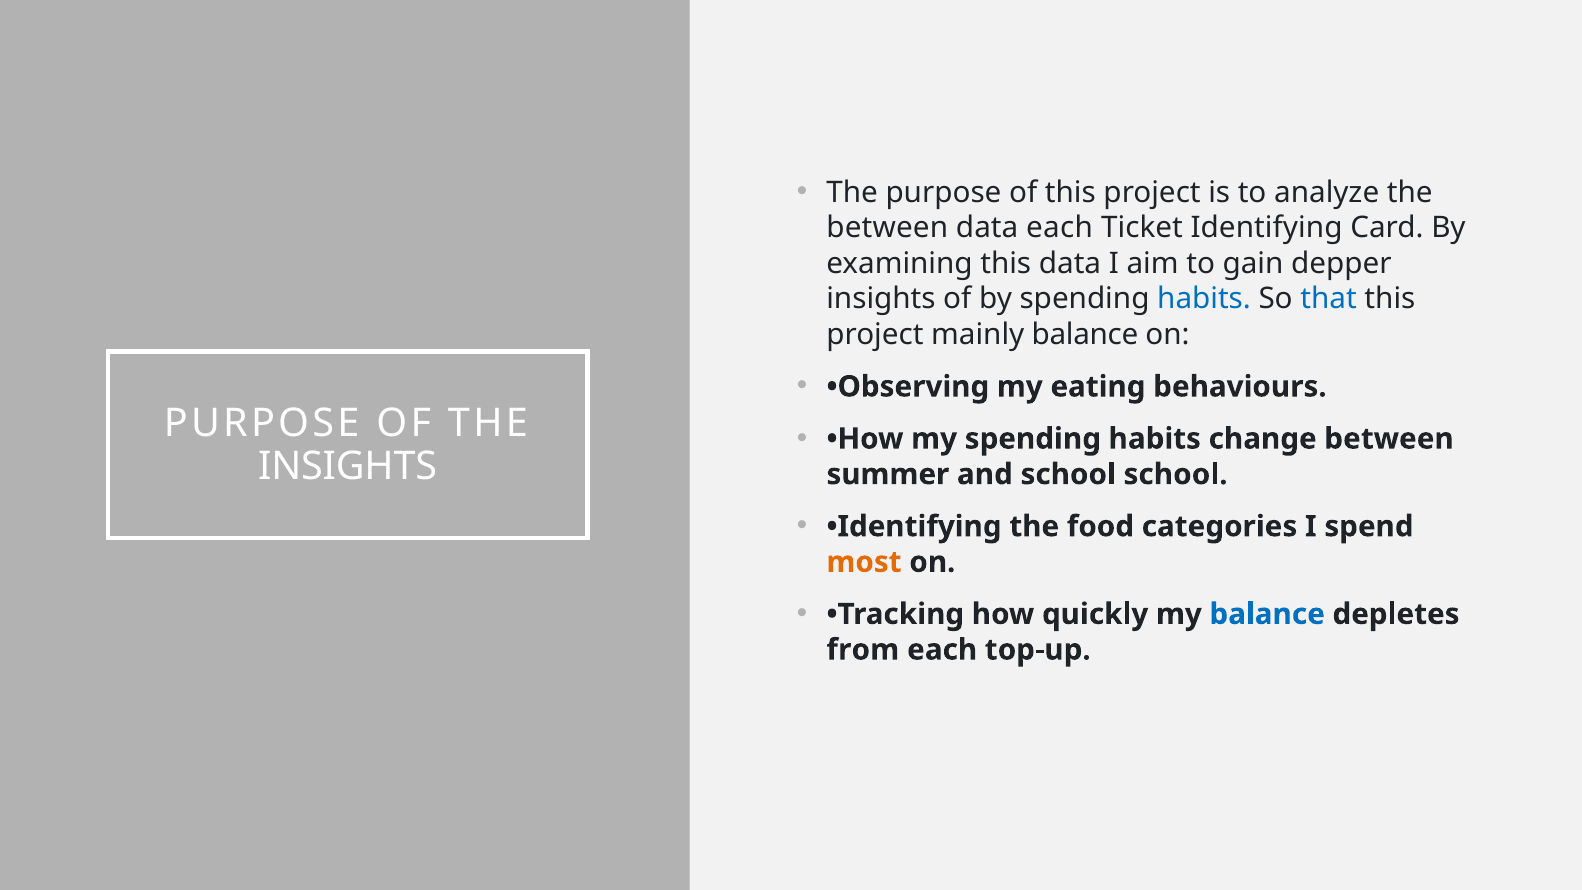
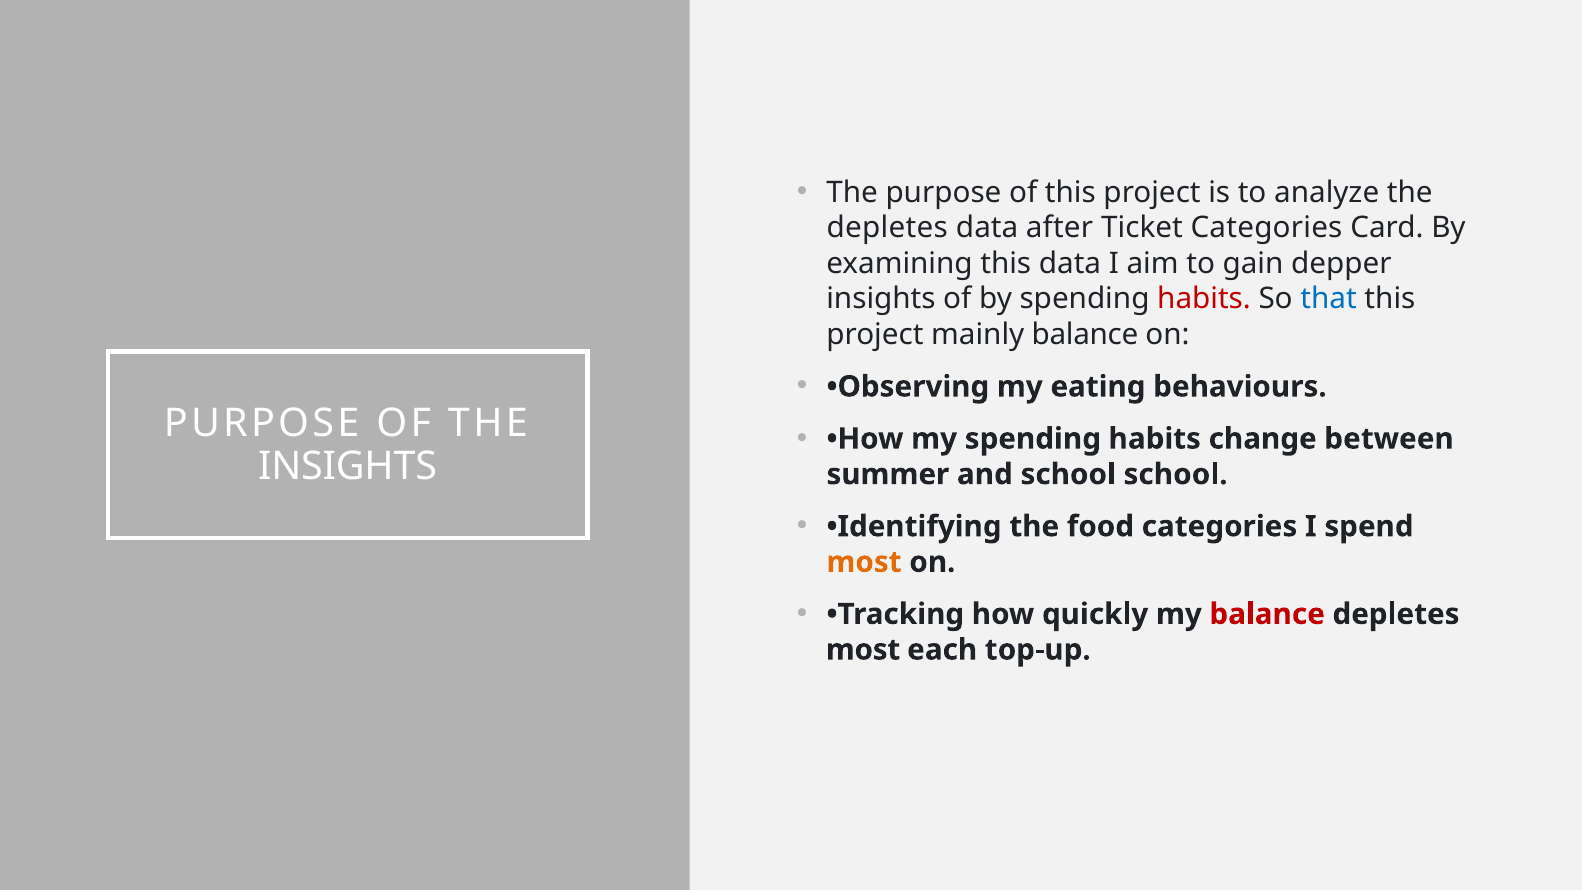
between: between -> depletes (887, 228)
data each: each -> after (1060, 228)
Ticket Identifying: Identifying -> Categories (1266, 228)
habits colour: blue -> red (1204, 299)
balance colour: blue -> red (1267, 614)
from: from -> most (863, 650)
